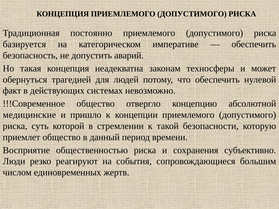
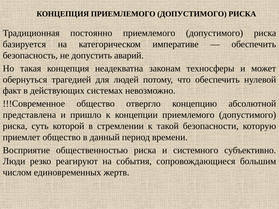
медицинские: медицинские -> представлена (29, 115)
сохранения: сохранения -> системного (196, 150)
